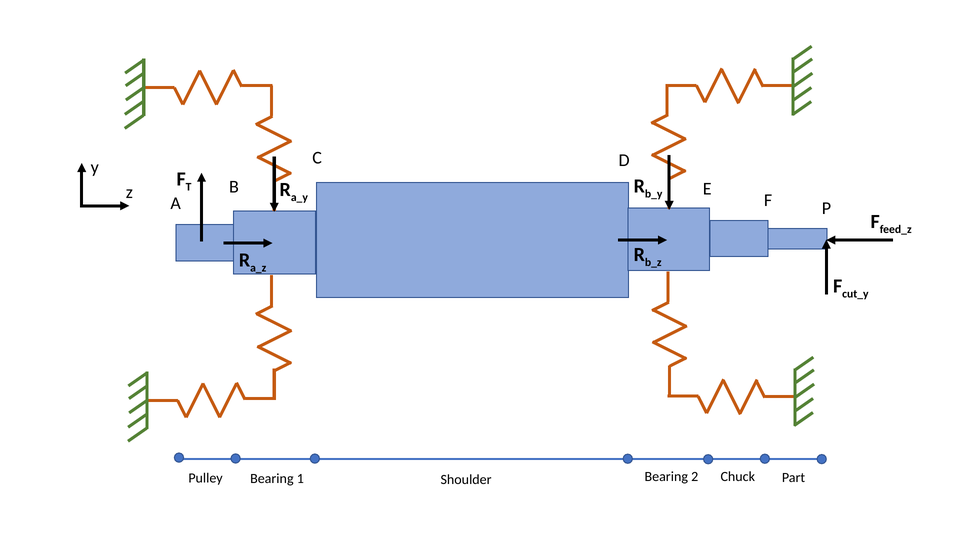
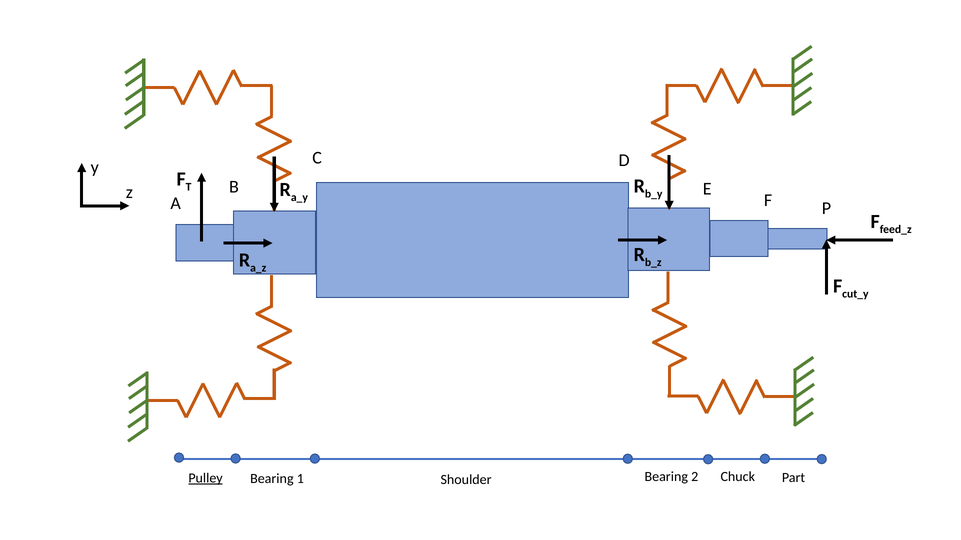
Pulley underline: none -> present (206, 478)
